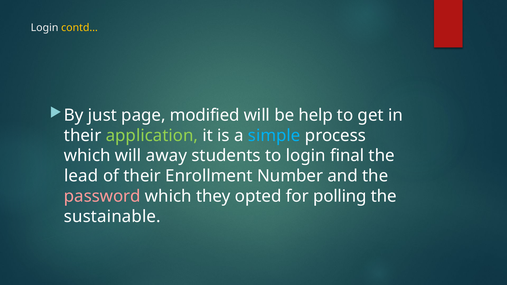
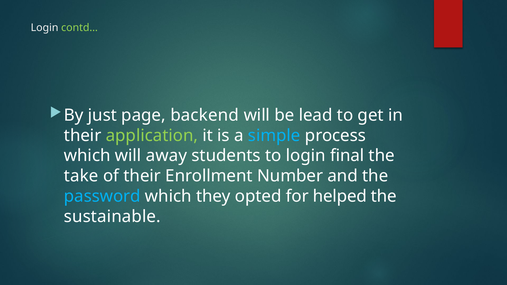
contd… colour: yellow -> light green (79, 28)
modified: modified -> backend (205, 115)
help: help -> lead (316, 115)
lead: lead -> take (81, 176)
password colour: pink -> light blue (102, 196)
polling: polling -> helped (340, 196)
